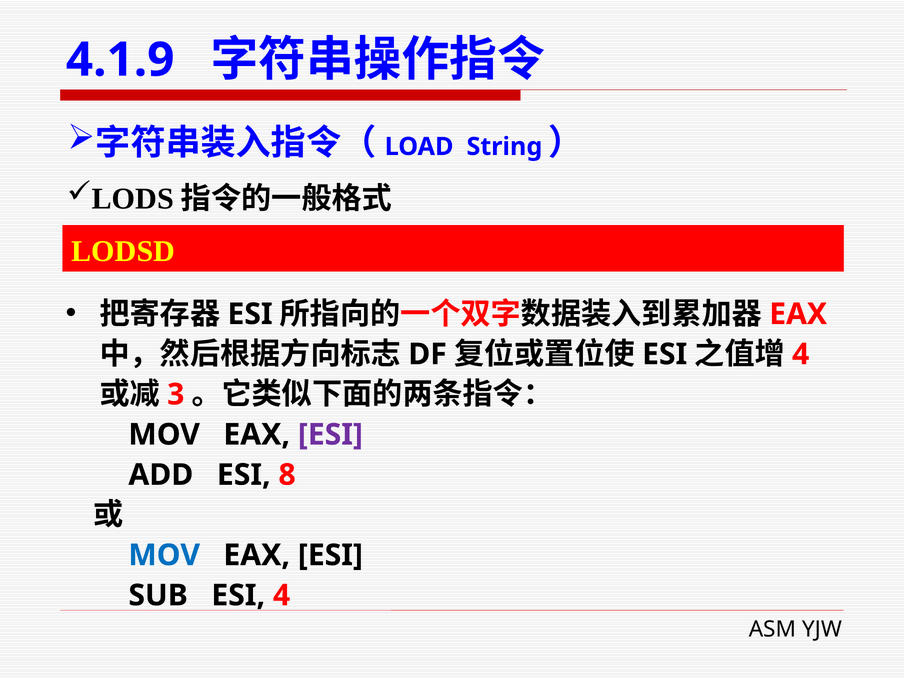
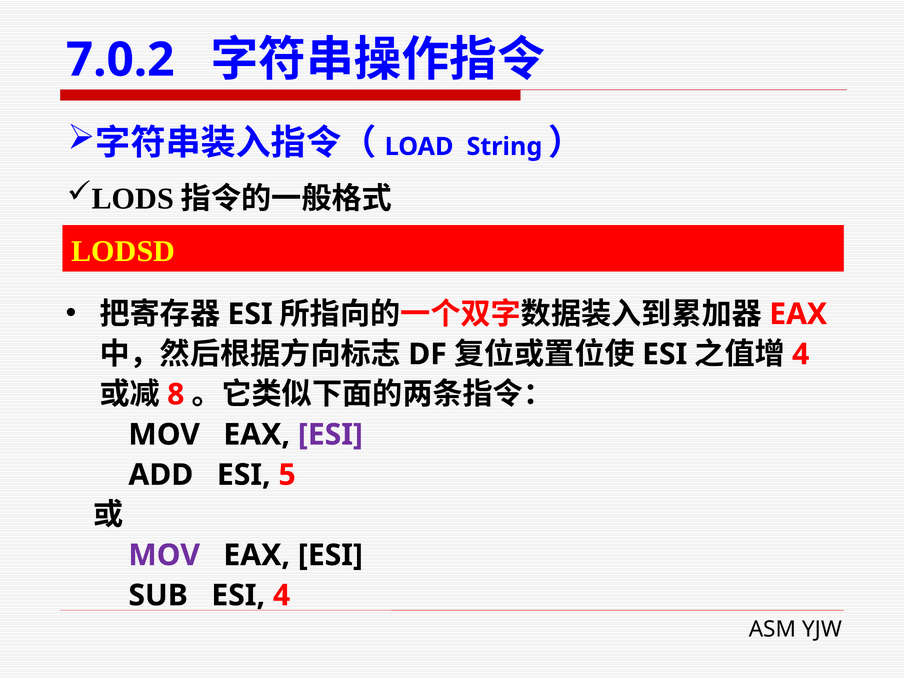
4.1.9: 4.1.9 -> 7.0.2 (120, 60)
3: 3 -> 8 (176, 394)
8: 8 -> 5 (287, 475)
MOV colour: blue -> purple (164, 555)
